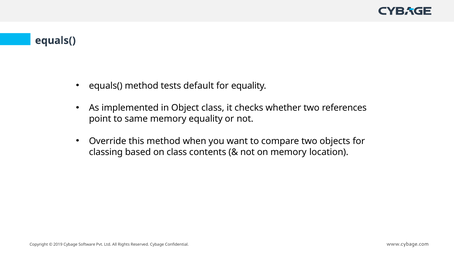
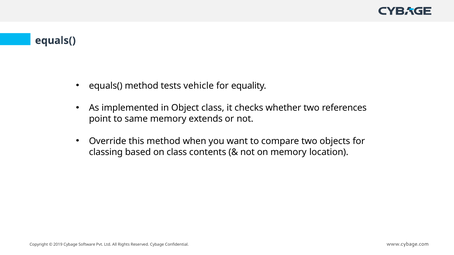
default: default -> vehicle (199, 86)
memory equality: equality -> extends (206, 119)
